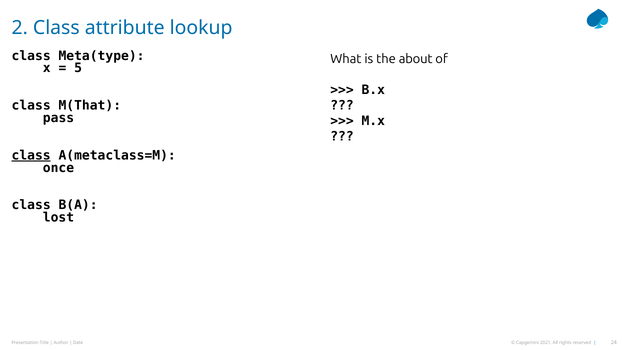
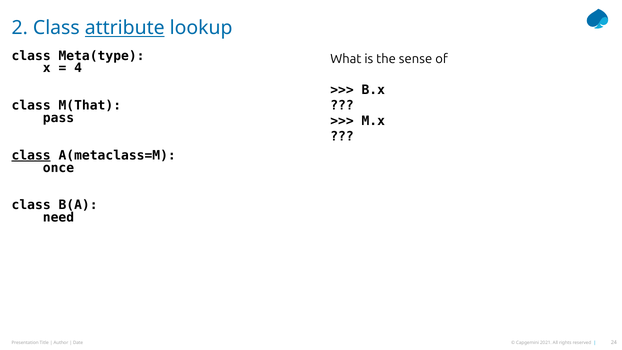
attribute underline: none -> present (125, 28)
about: about -> sense (416, 59)
5: 5 -> 4 (78, 68)
lost: lost -> need (58, 217)
